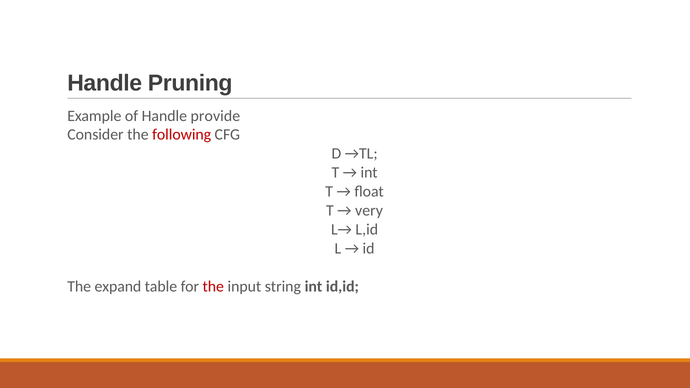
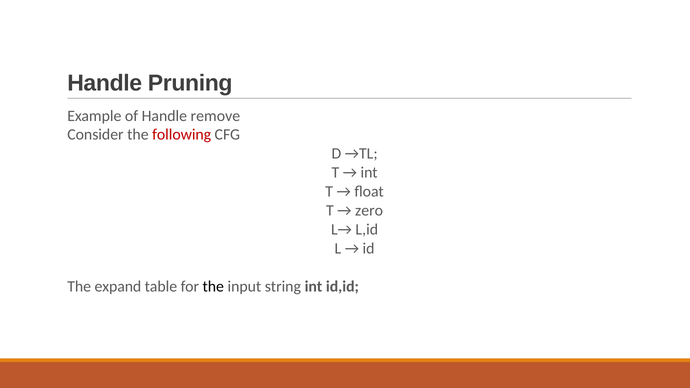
provide: provide -> remove (215, 116)
very: very -> zero (369, 211)
the colour: red -> black (213, 287)
